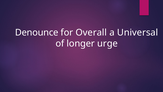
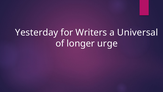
Denounce: Denounce -> Yesterday (37, 32)
Overall: Overall -> Writers (91, 32)
